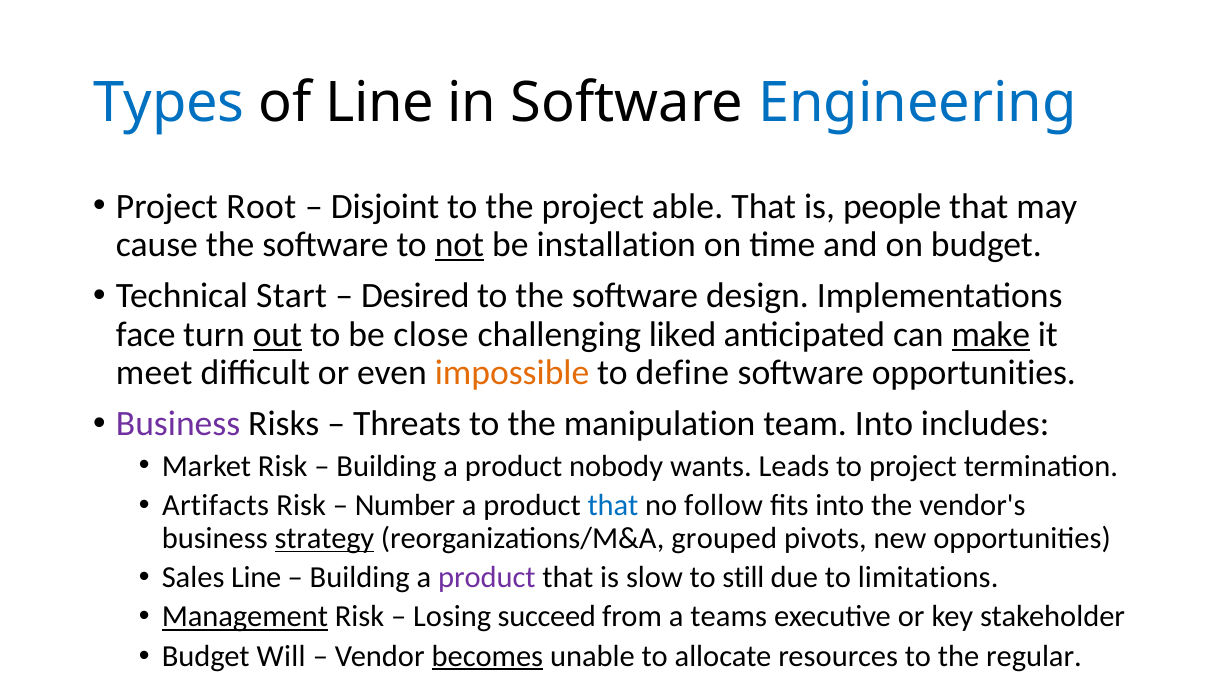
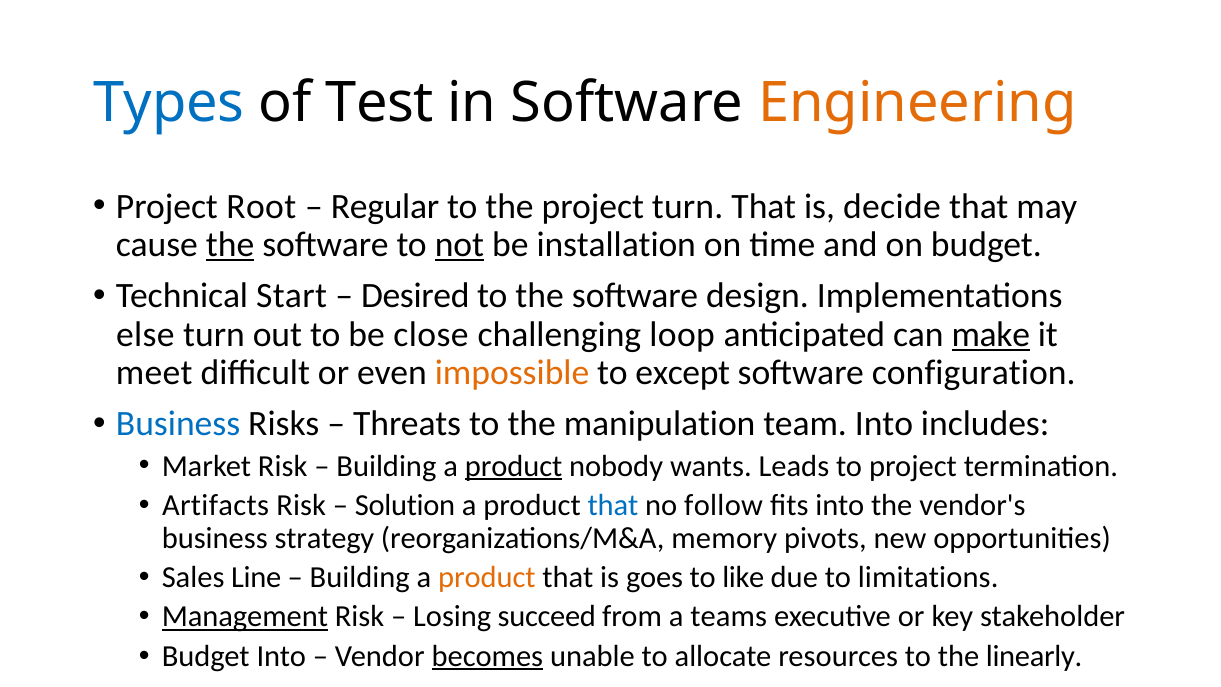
of Line: Line -> Test (380, 103)
Engineering colour: blue -> orange (917, 103)
Disjoint: Disjoint -> Regular (385, 206)
project able: able -> turn (688, 206)
people: people -> decide (892, 206)
the underline: none -> present (230, 245)
face: face -> else (145, 334)
out underline: present -> none (277, 334)
liked: liked -> loop (682, 334)
define: define -> except (683, 373)
software opportunities: opportunities -> configuration (974, 373)
Business colour: purple -> blue (178, 424)
product underline: none -> present (514, 466)
Number: Number -> Solution (405, 505)
strategy underline: present -> none (324, 538)
grouped: grouped -> memory (724, 538)
product colour: purple -> orange (487, 577)
slow: slow -> goes (655, 577)
still: still -> like (743, 577)
Budget Will: Will -> Into (281, 656)
regular: regular -> linearly (1034, 656)
